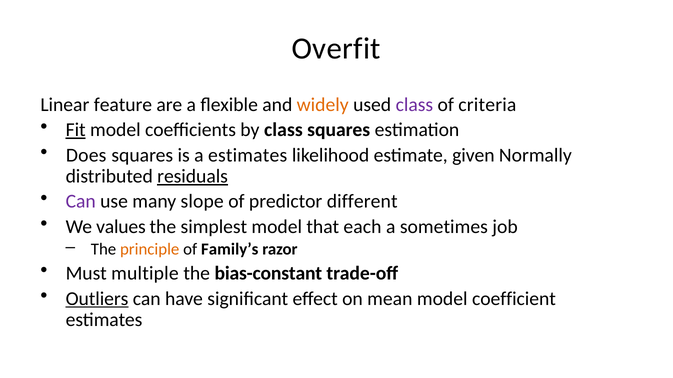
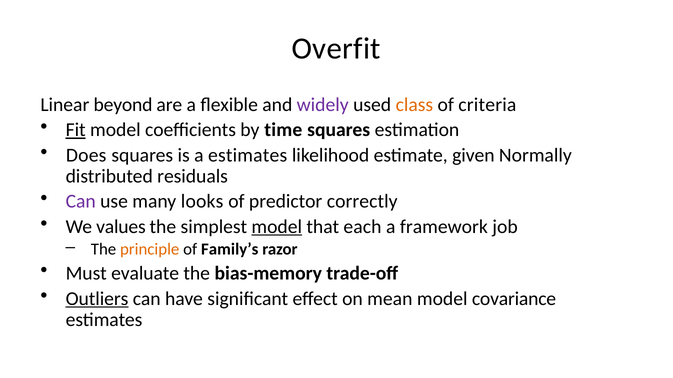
feature: feature -> beyond (123, 105)
widely colour: orange -> purple (323, 105)
class colour: purple -> orange (414, 105)
by class: class -> time (283, 130)
residuals underline: present -> none (193, 177)
slope: slope -> looks (202, 202)
different: different -> correctly (362, 202)
model underline: none -> present (277, 227)
sometimes: sometimes -> framework (444, 227)
multiple: multiple -> evaluate (145, 274)
bias-constant: bias-constant -> bias-memory (268, 274)
coefficient: coefficient -> covariance (514, 299)
